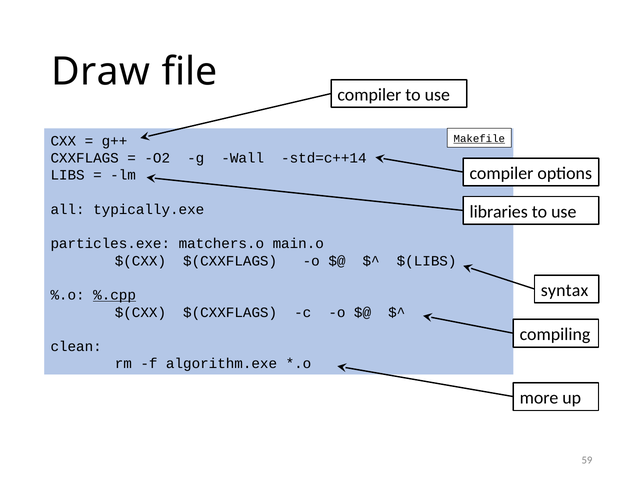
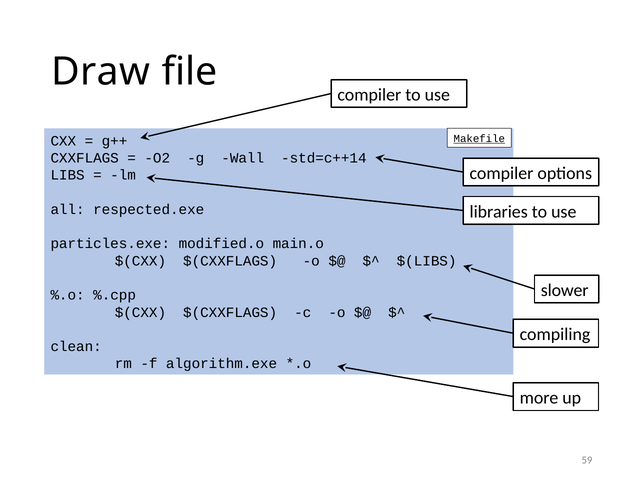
typically.exe: typically.exe -> respected.exe (149, 210)
matchers.o: matchers.o -> modified.o (221, 244)
syntax: syntax -> slower (565, 290)
%.cpp underline: present -> none (115, 295)
